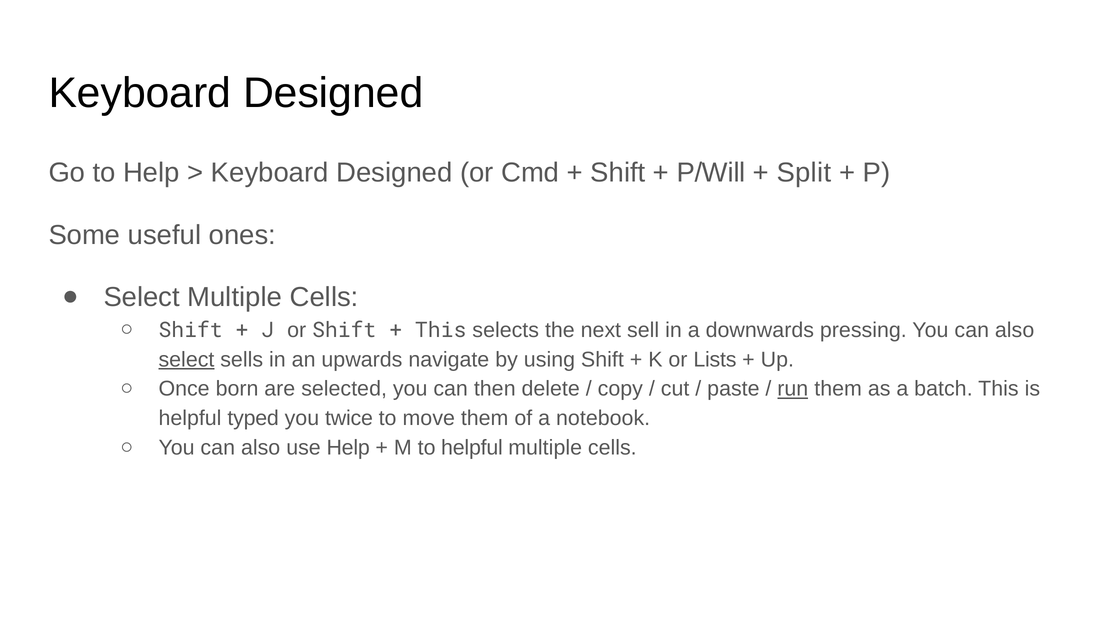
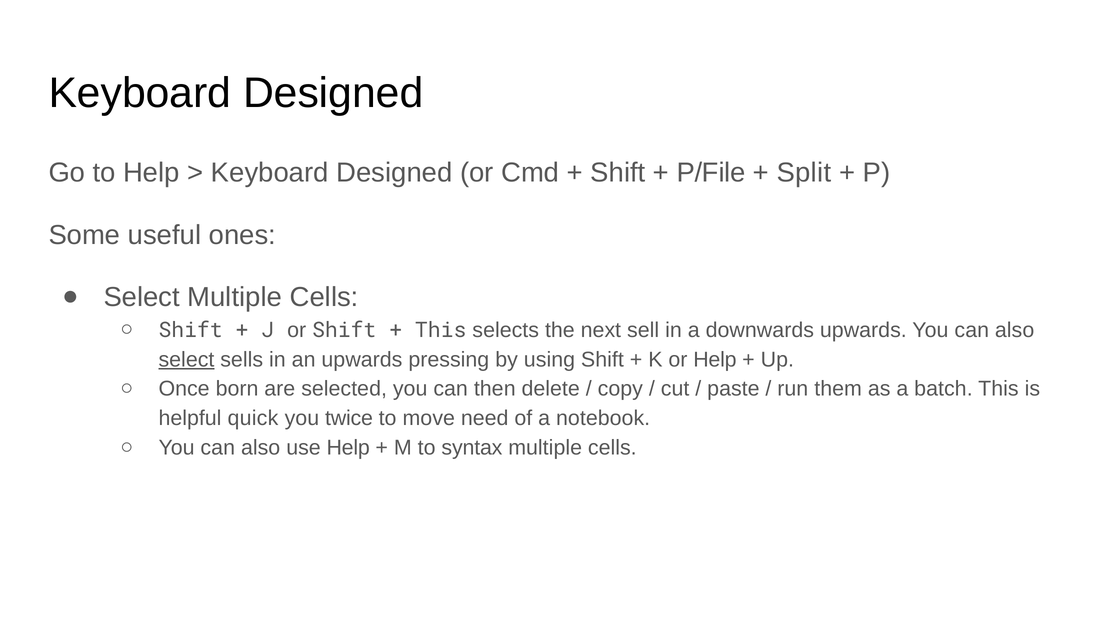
P/Will: P/Will -> P/File (711, 173)
downwards pressing: pressing -> upwards (863, 330)
navigate: navigate -> pressing (449, 360)
or Lists: Lists -> Help (715, 360)
run underline: present -> none (793, 389)
typed: typed -> quick (253, 419)
move them: them -> need (485, 419)
to helpful: helpful -> syntax (472, 448)
